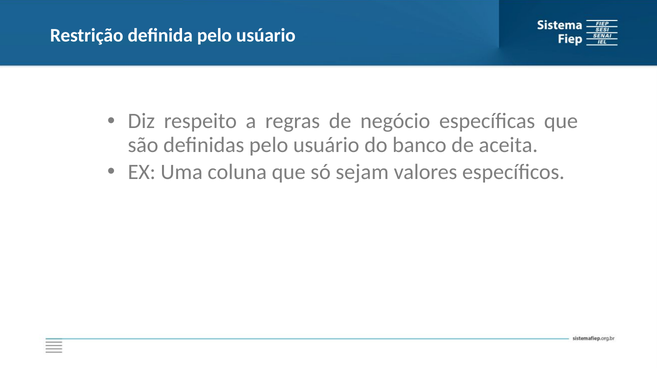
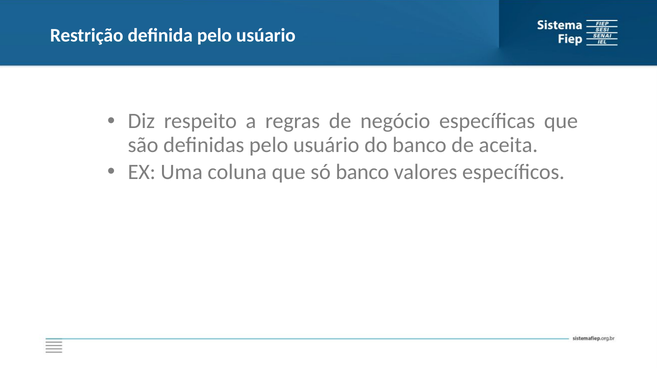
só sejam: sejam -> banco (362, 172)
